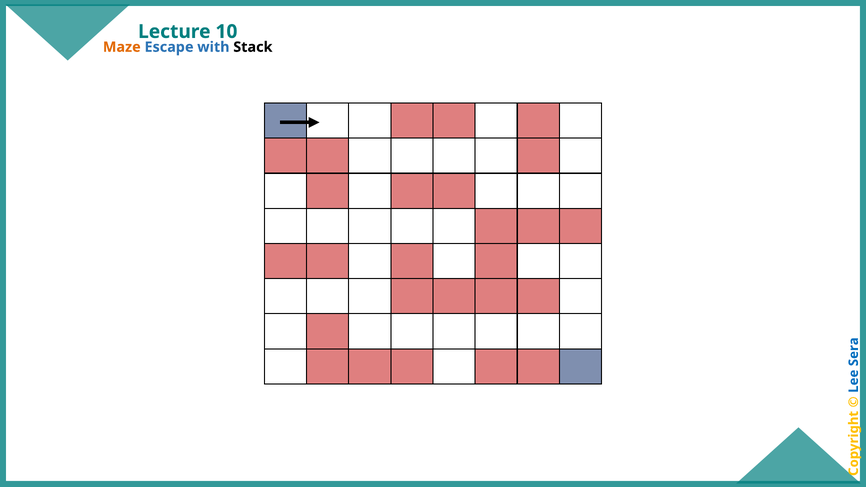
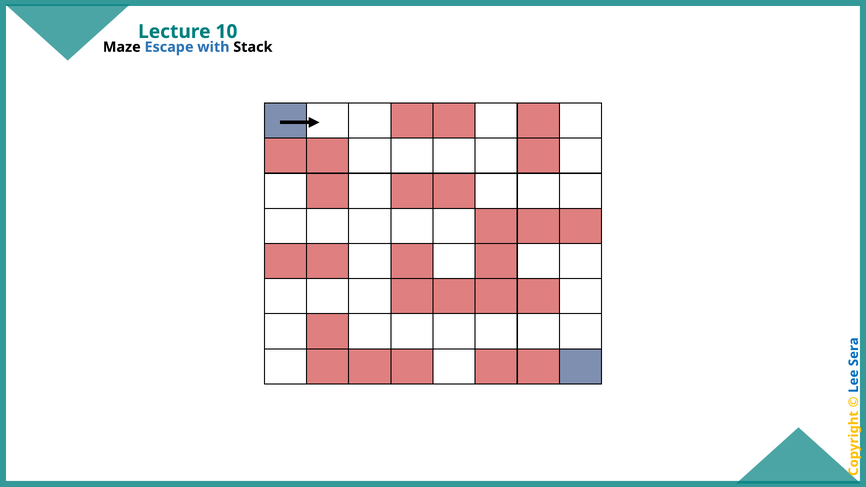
Maze colour: orange -> black (122, 47)
